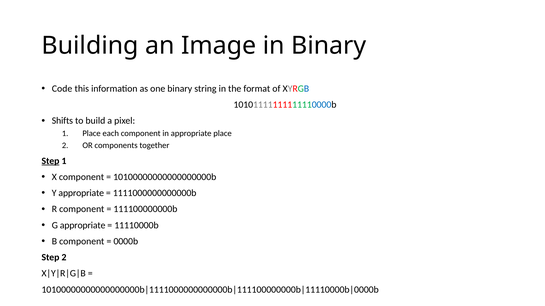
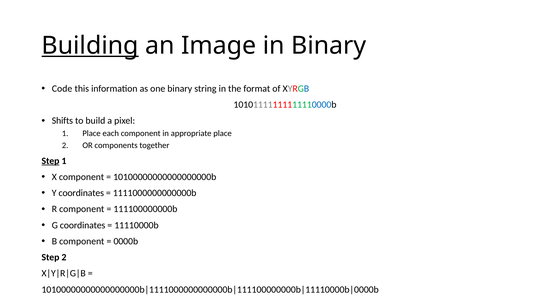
Building underline: none -> present (90, 46)
Y appropriate: appropriate -> coordinates (81, 193)
G appropriate: appropriate -> coordinates (83, 226)
